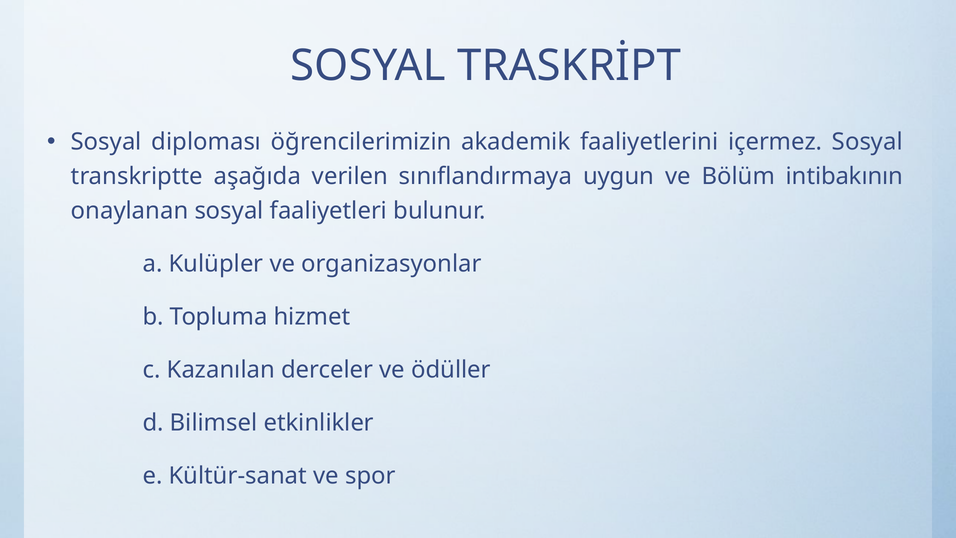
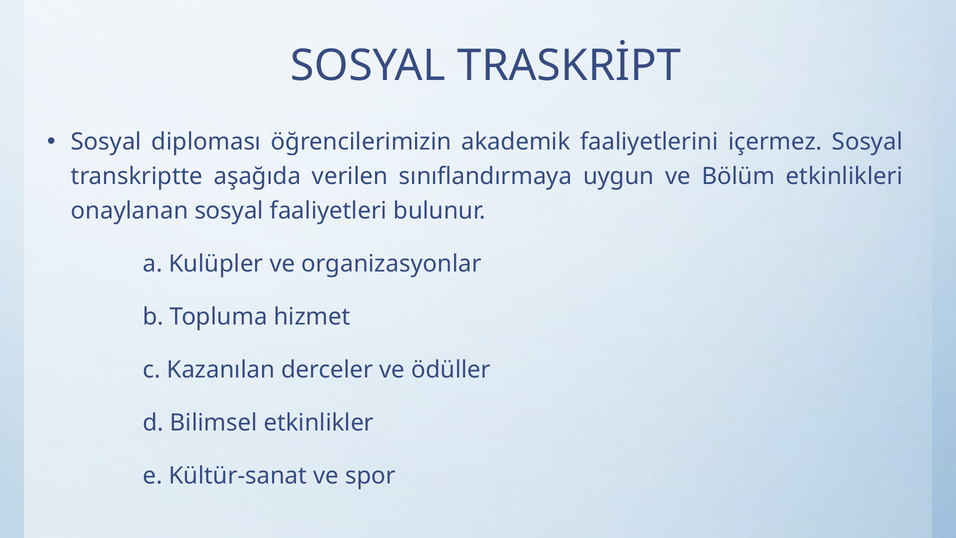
intibakının: intibakının -> etkinlikleri (844, 176)
